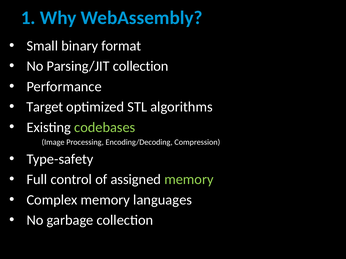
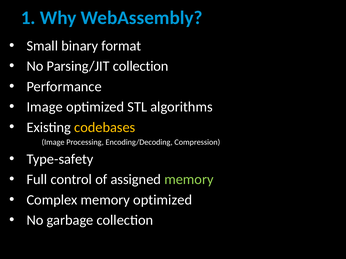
Target: Target -> Image (45, 107)
codebases colour: light green -> yellow (105, 128)
languages: languages -> optimized (163, 200)
